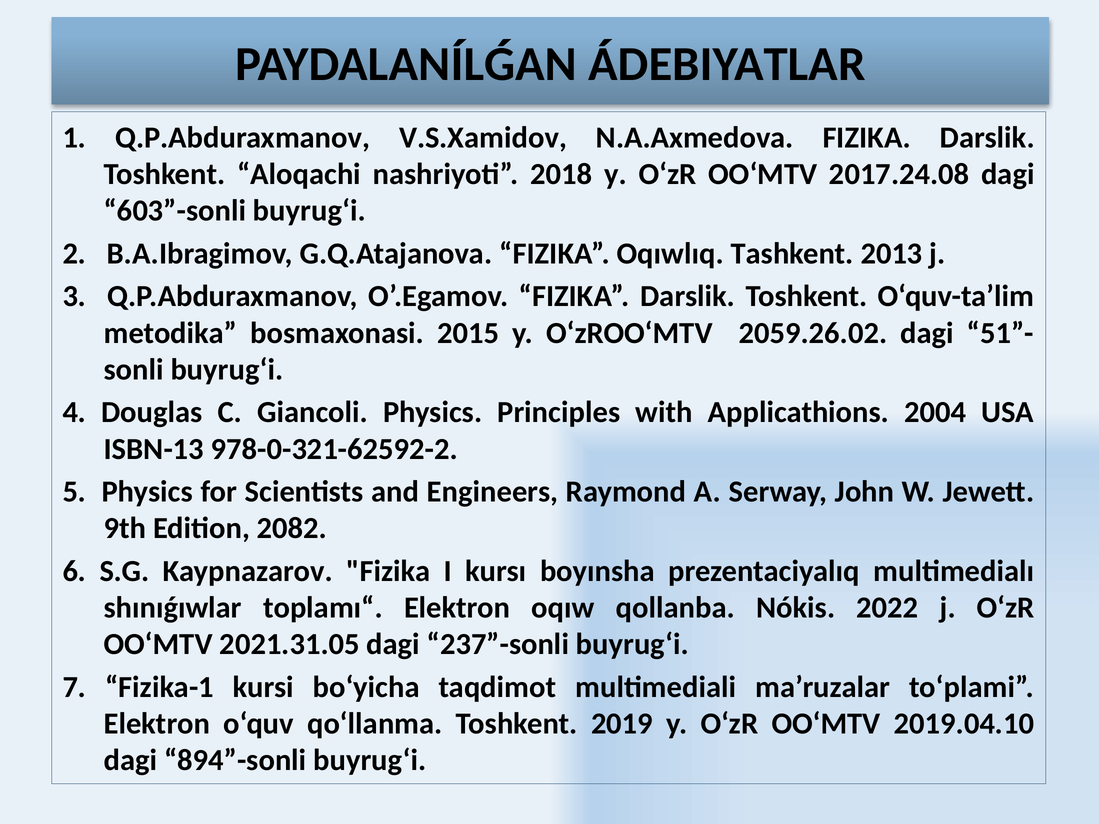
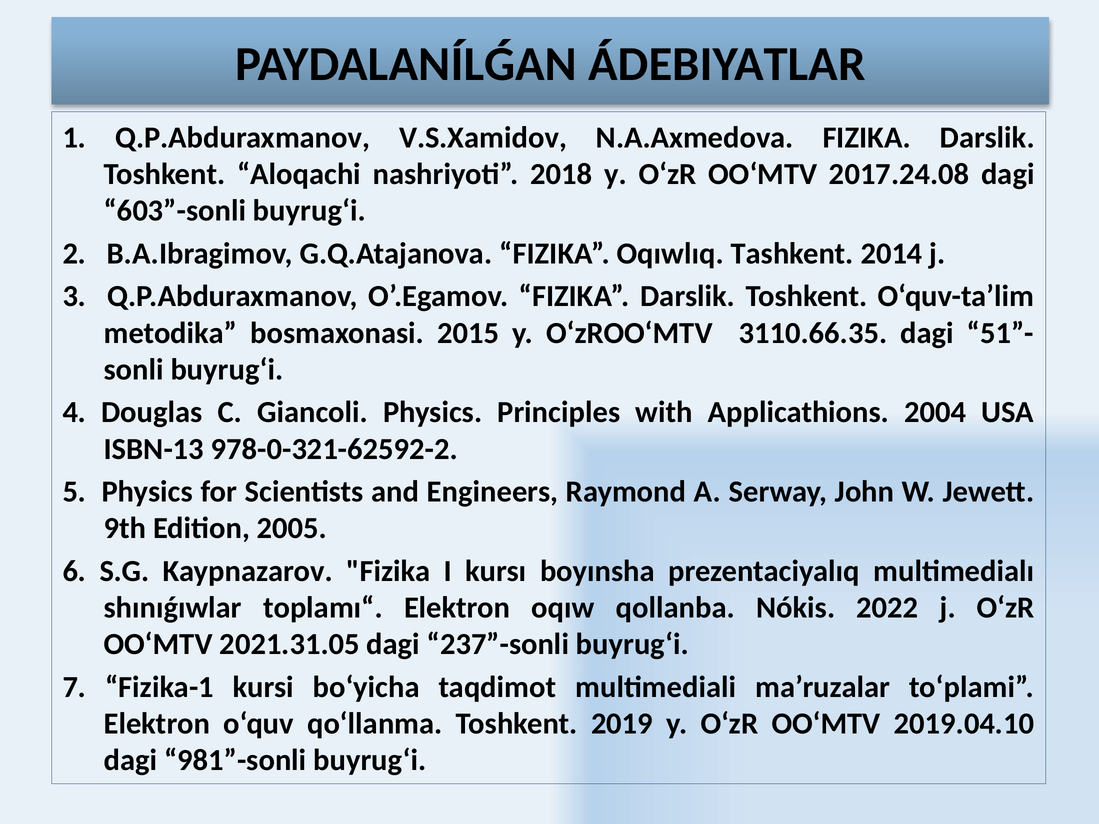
2013: 2013 -> 2014 (892, 254)
2059.26.02: 2059.26.02 -> 3110.66.35 (813, 333)
2082: 2082 -> 2005 (292, 528)
894”-sonli: 894”-sonli -> 981”-sonli (235, 761)
